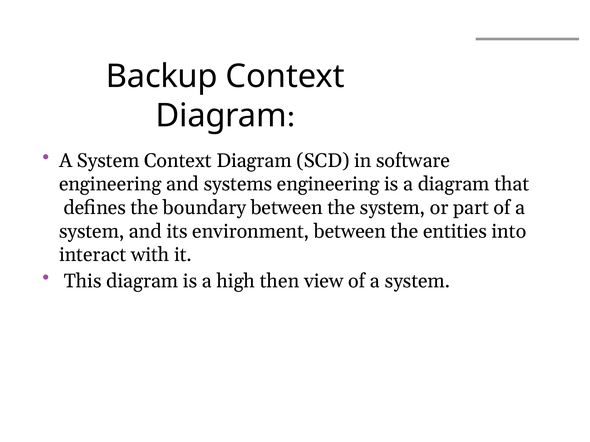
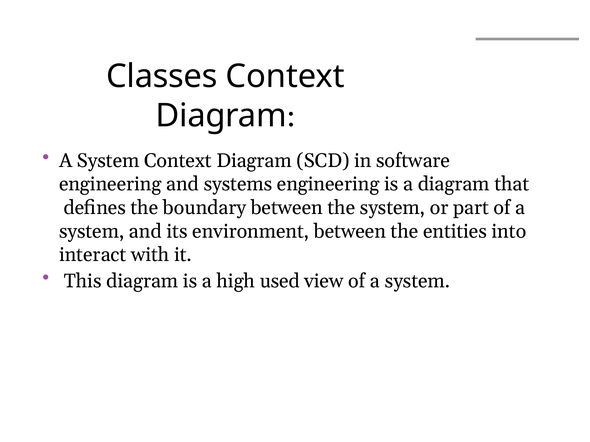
Backup: Backup -> Classes (162, 76)
then: then -> used (280, 281)
